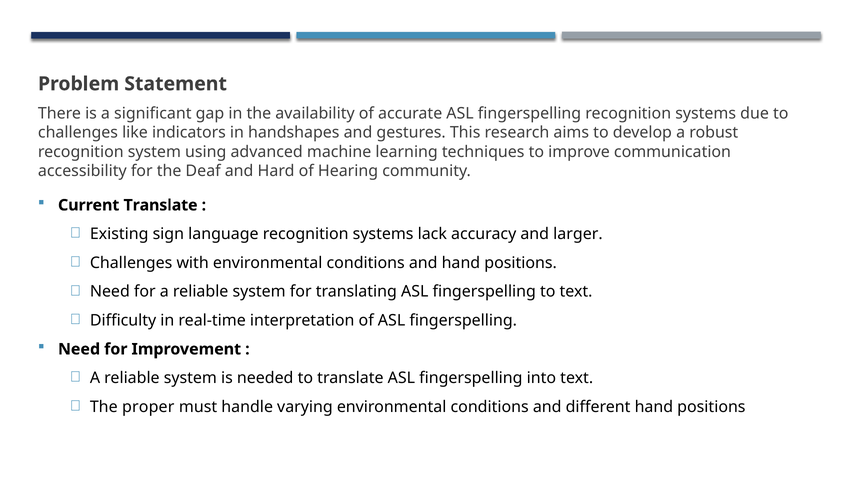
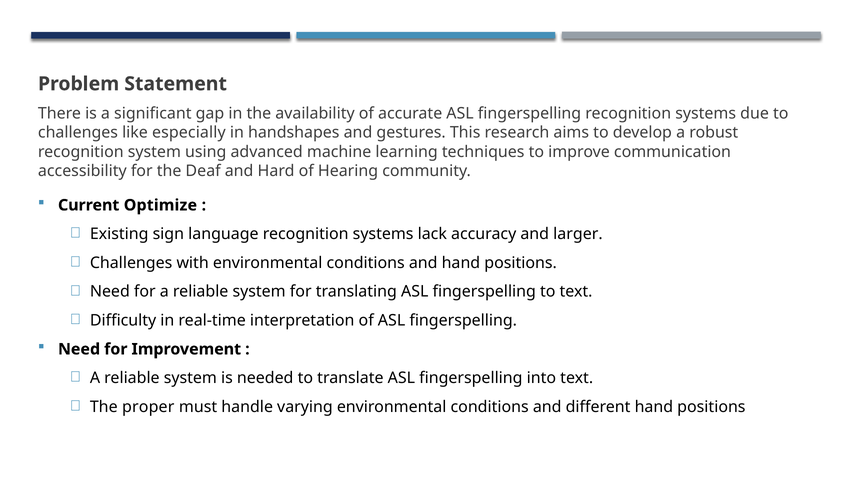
indicators: indicators -> especially (189, 132)
Current Translate: Translate -> Optimize (160, 205)
